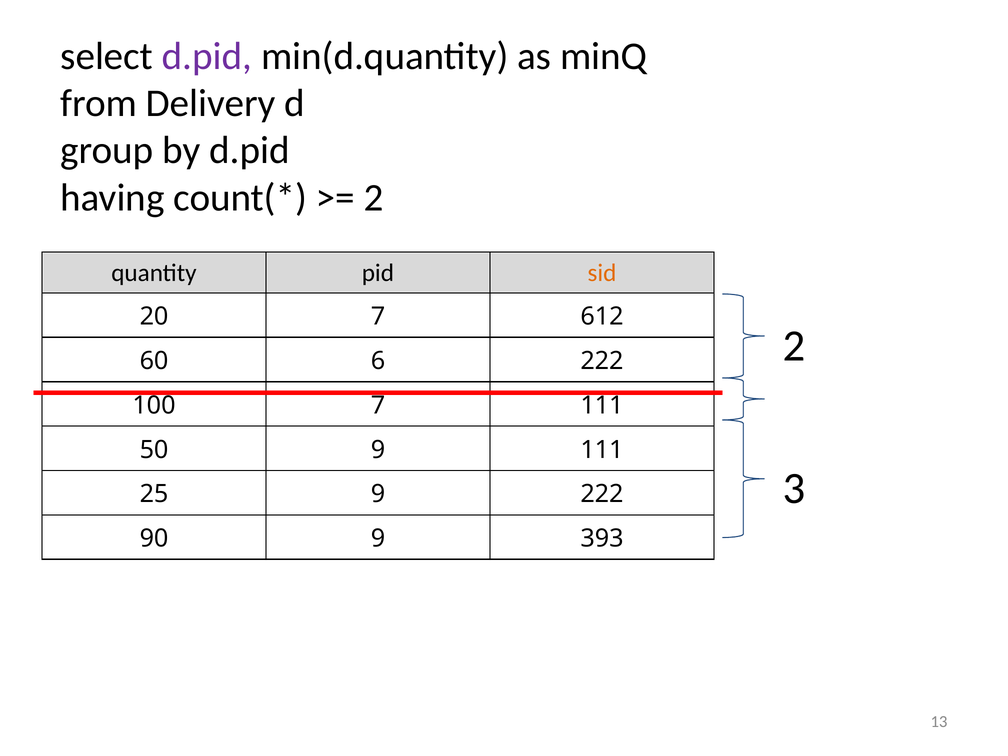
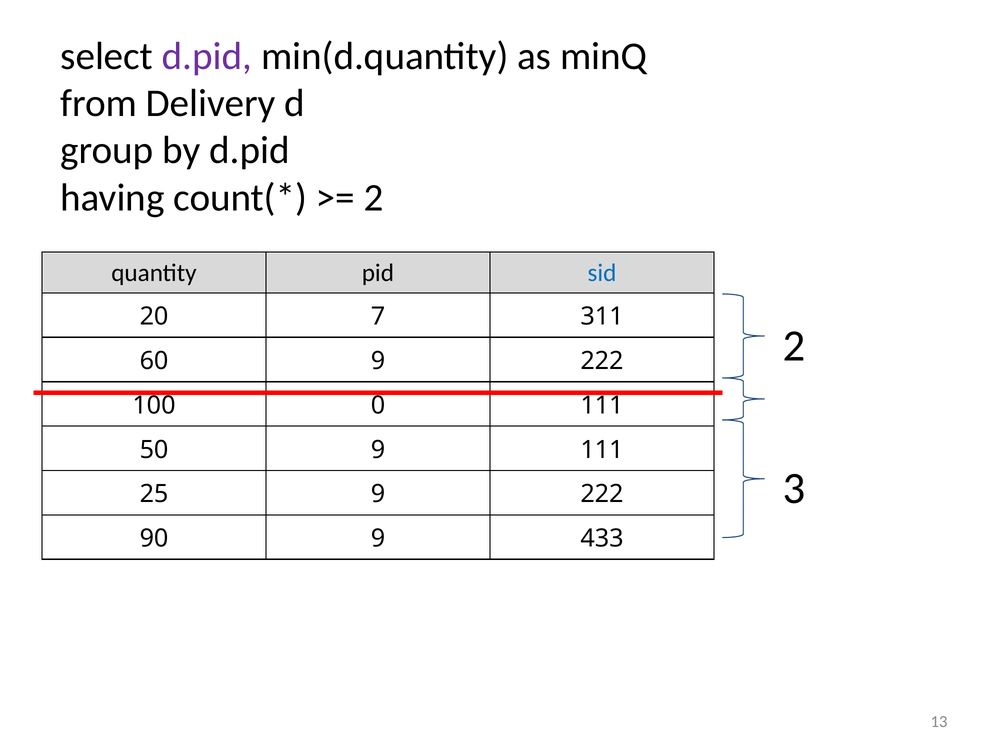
sid colour: orange -> blue (602, 273)
612: 612 -> 311 (602, 316)
60 6: 6 -> 9 (378, 361)
100 7: 7 -> 0 (378, 405)
393: 393 -> 433 (602, 539)
